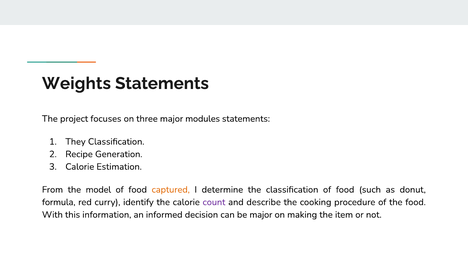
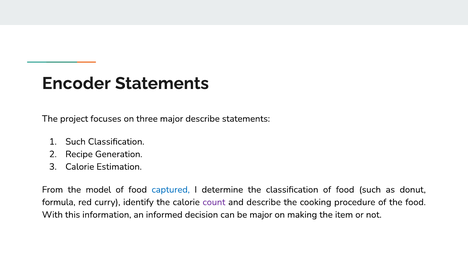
Weights: Weights -> Encoder (76, 83)
major modules: modules -> describe (203, 119)
They: They -> Such (75, 142)
captured colour: orange -> blue (171, 190)
